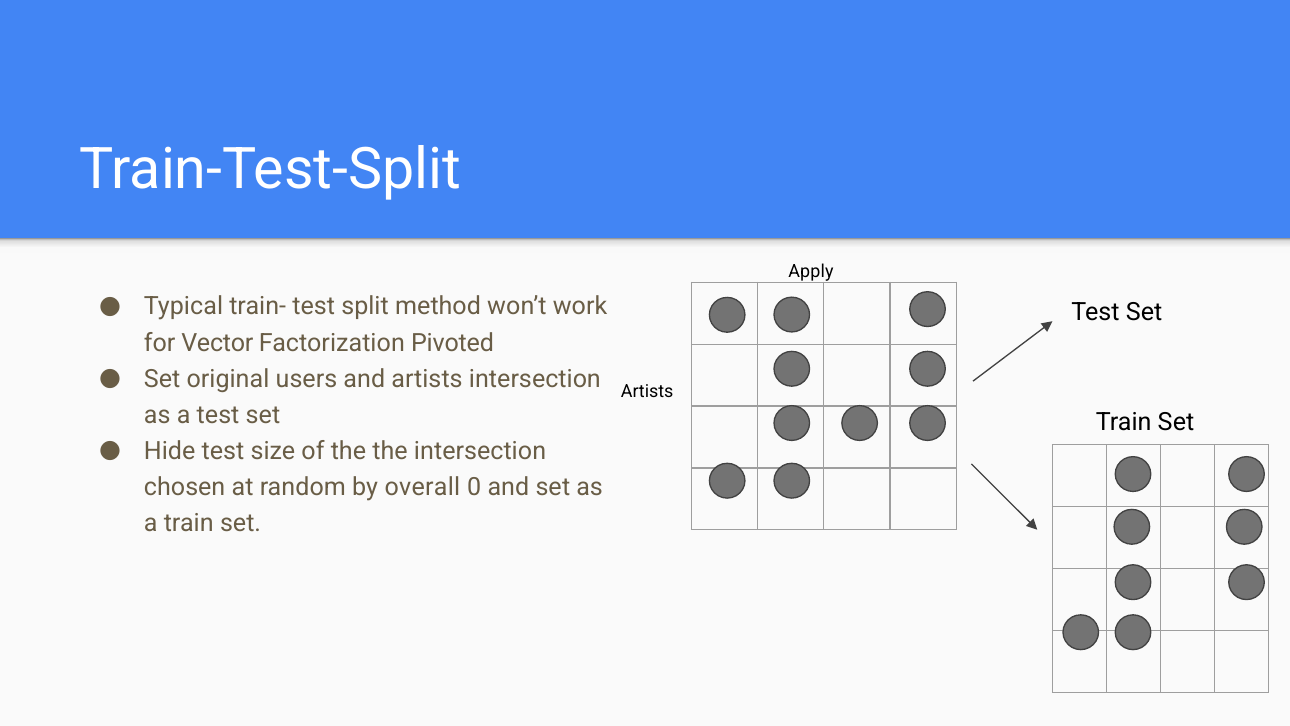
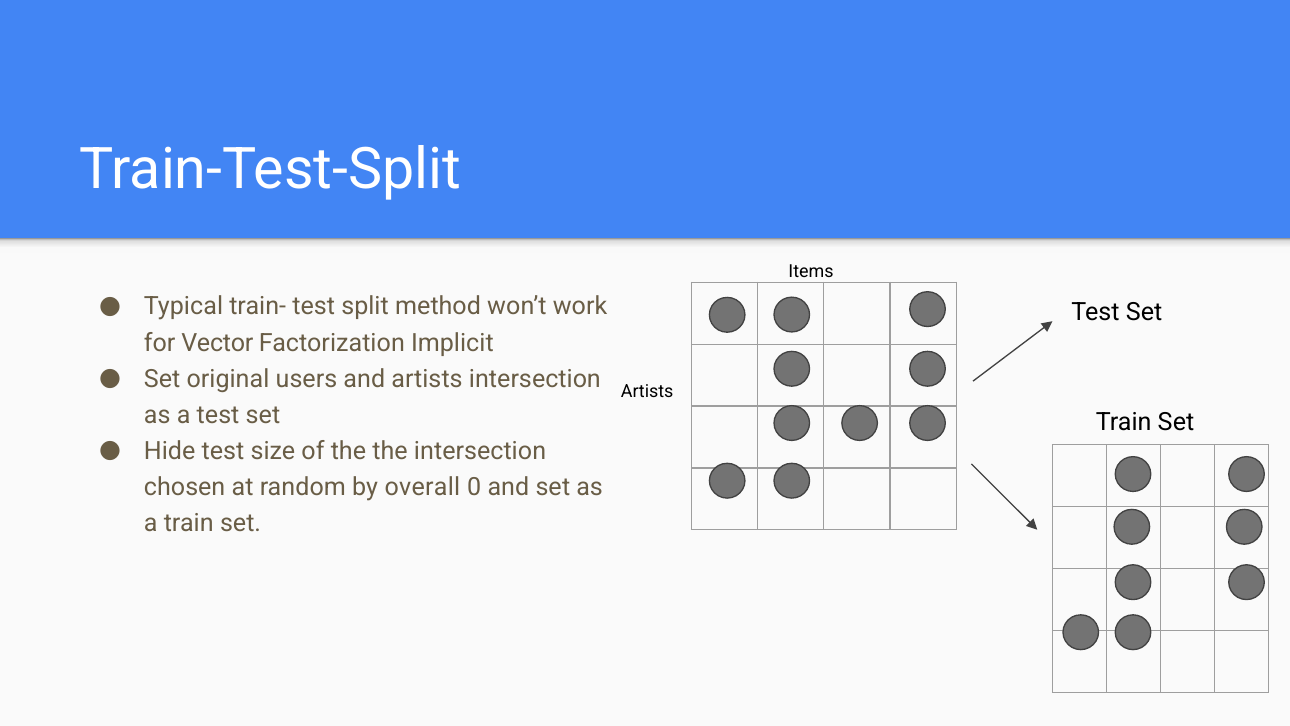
Apply: Apply -> Items (811, 272)
Pivoted: Pivoted -> Implicit (452, 343)
